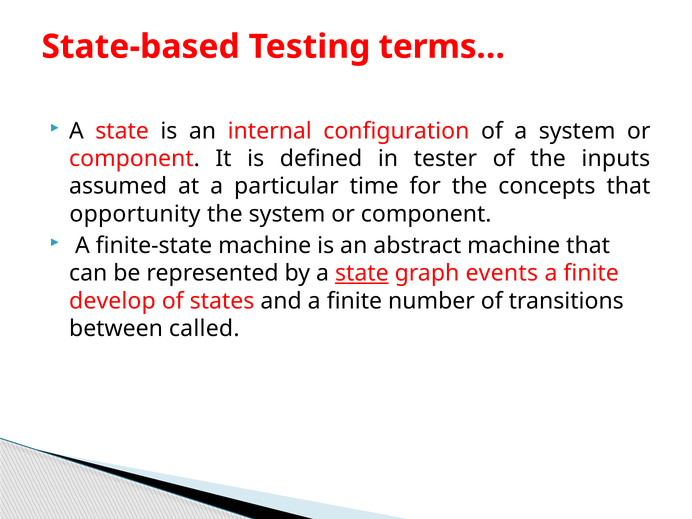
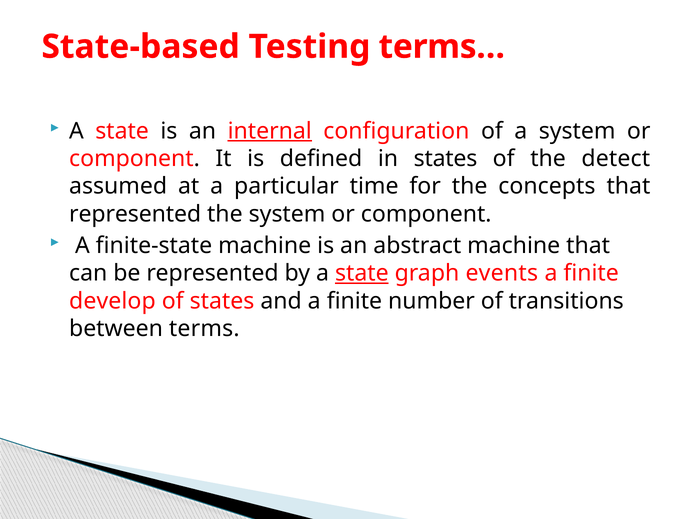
internal underline: none -> present (270, 131)
in tester: tester -> states (446, 159)
inputs: inputs -> detect (616, 159)
opportunity: opportunity -> represented (135, 214)
called: called -> terms (204, 329)
